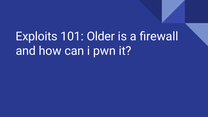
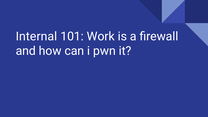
Exploits: Exploits -> Internal (36, 36)
Older: Older -> Work (101, 36)
